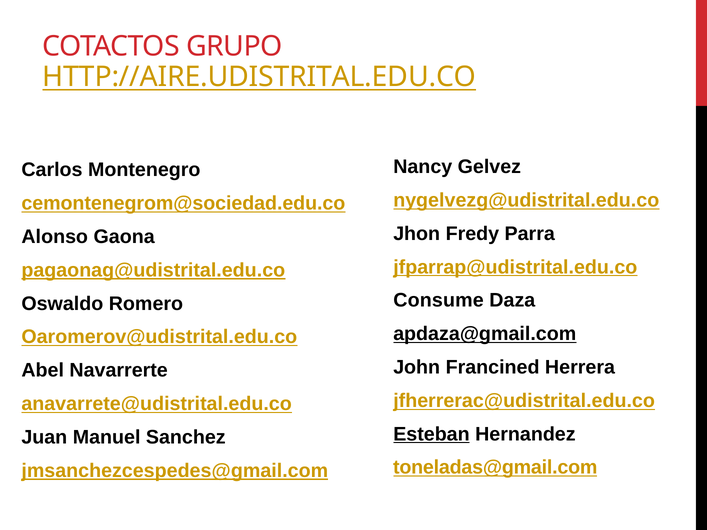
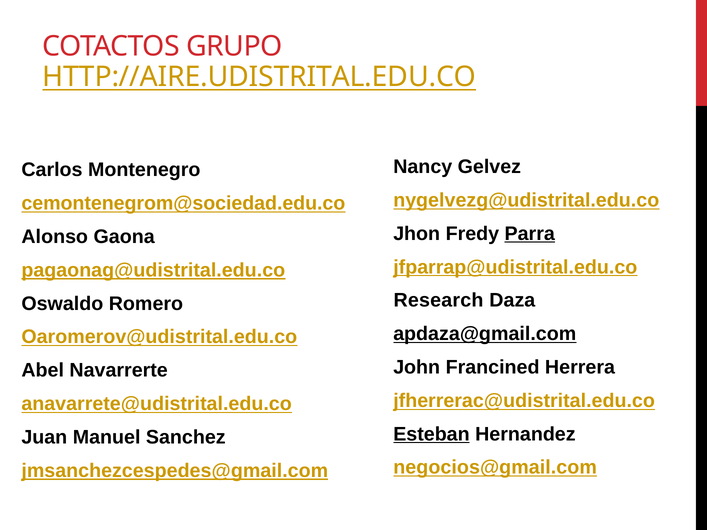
Parra underline: none -> present (530, 234)
Consume: Consume -> Research (438, 301)
toneladas@gmail.com: toneladas@gmail.com -> negocios@gmail.com (495, 468)
